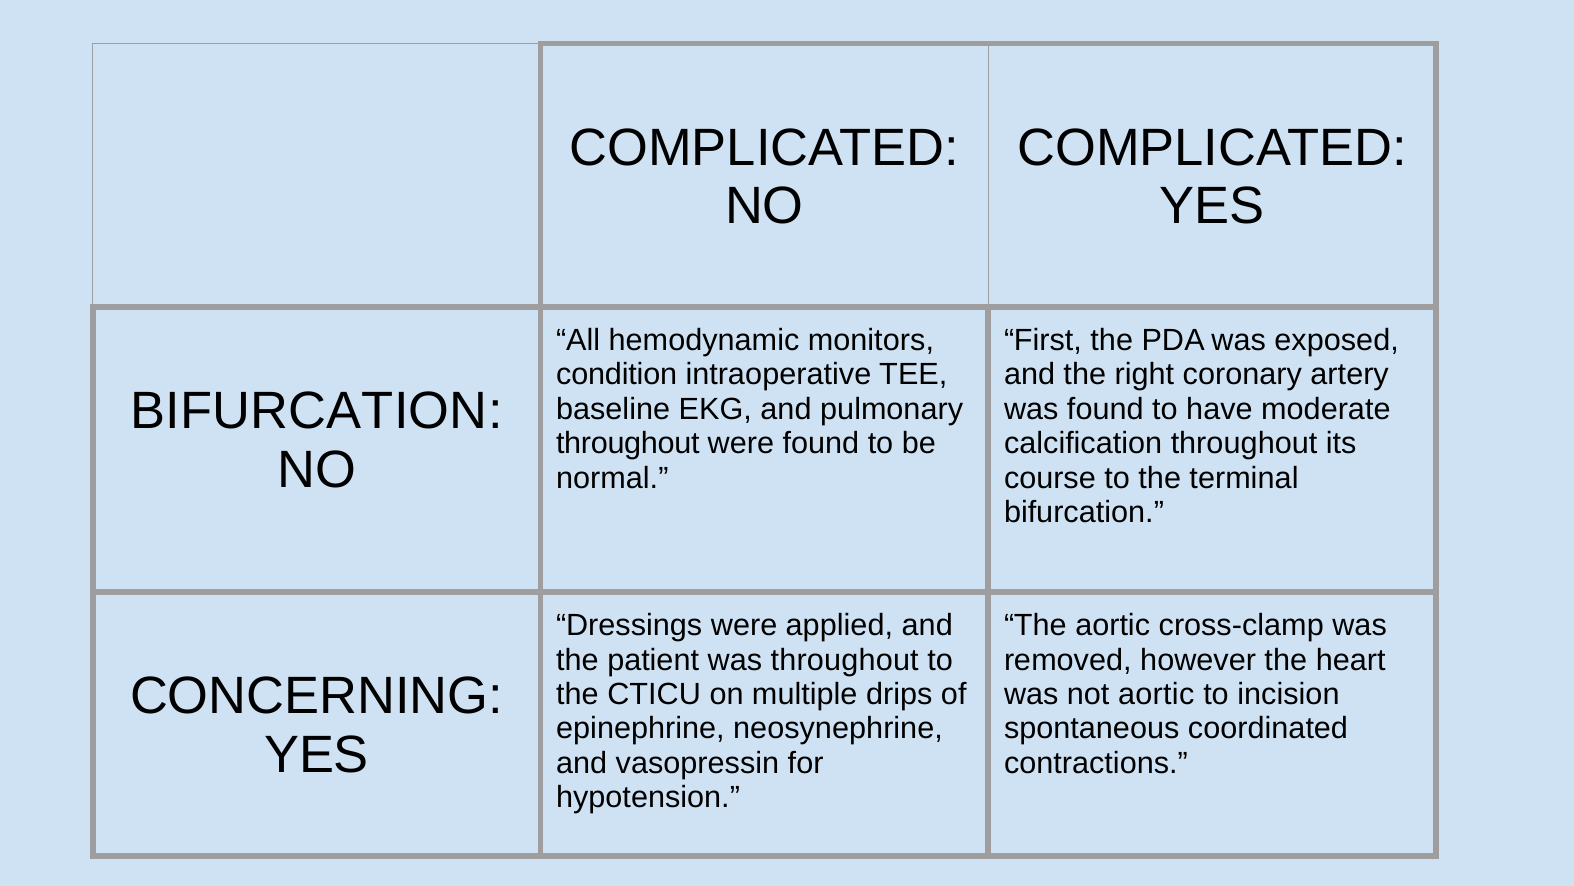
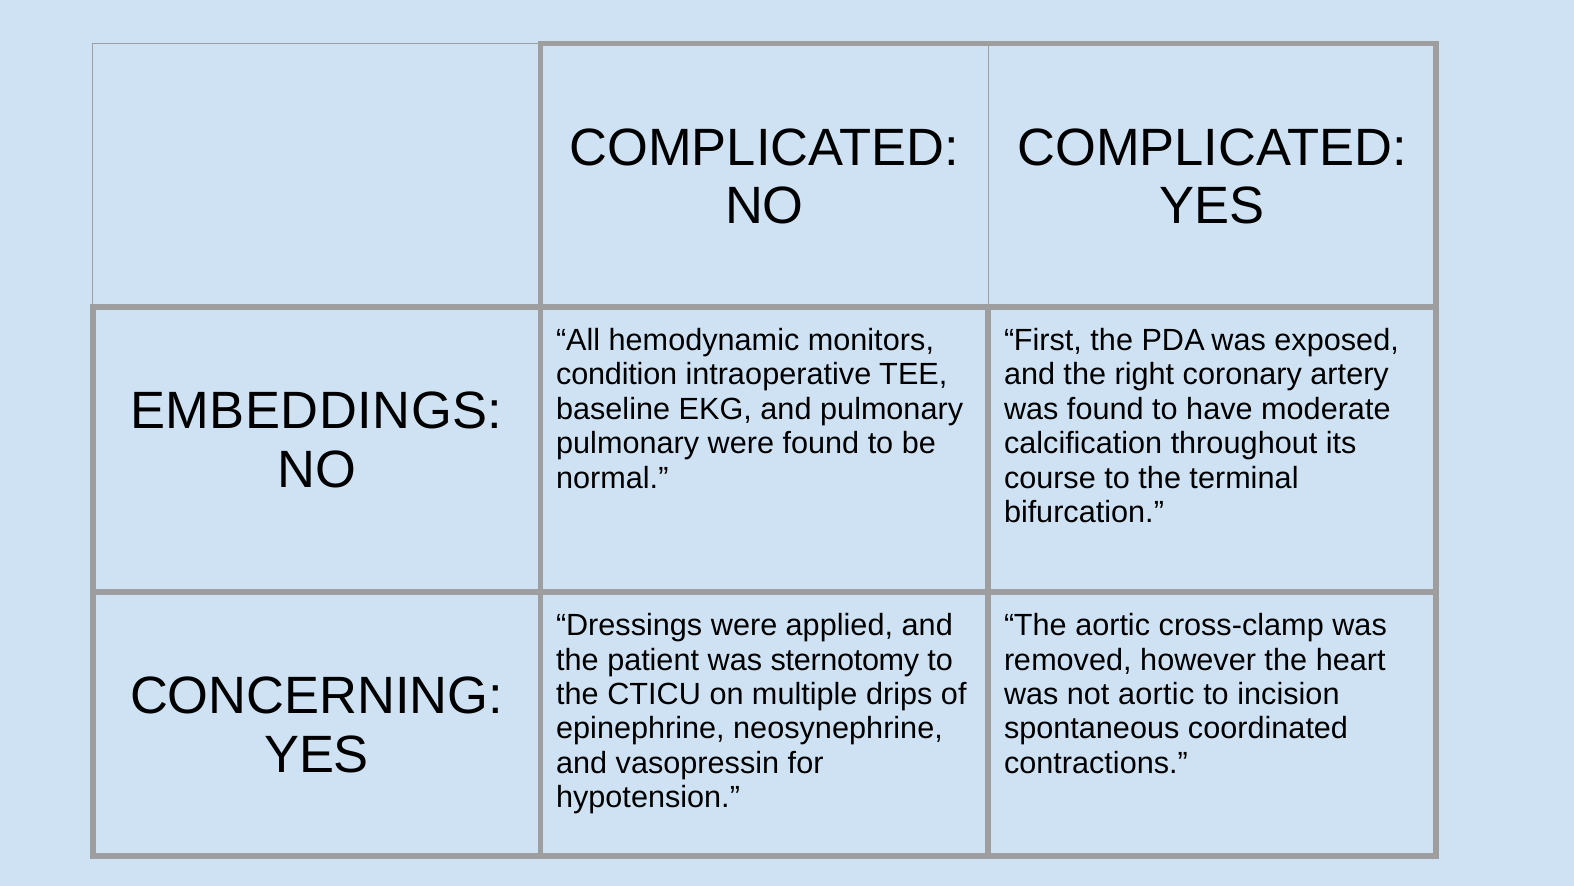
BIFURCATION: BIFURCATION -> EMBEDDINGS (316, 411)
throughout: throughout -> pulmonary (628, 443)
was throughout: throughout -> sternotomy (845, 660)
